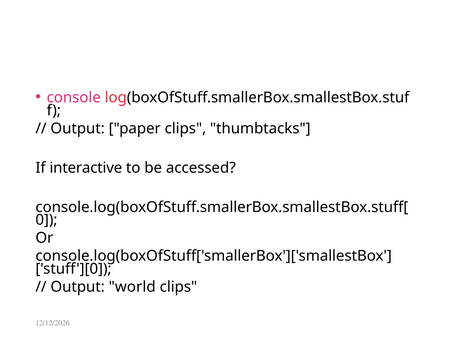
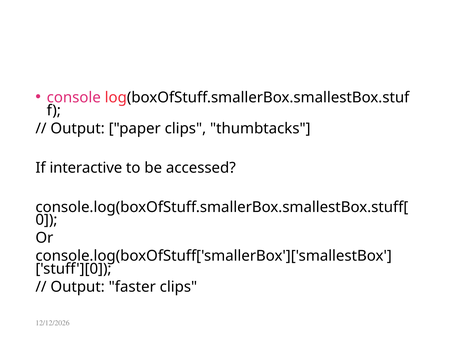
world: world -> faster (132, 287)
